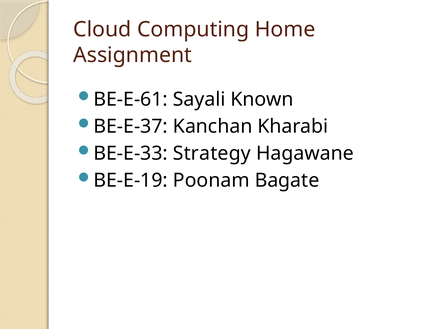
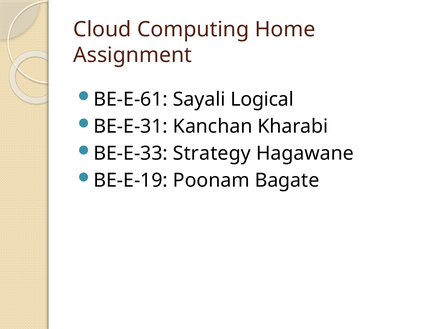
Known: Known -> Logical (262, 99)
BE-E-37: BE-E-37 -> BE-E-31 (131, 126)
